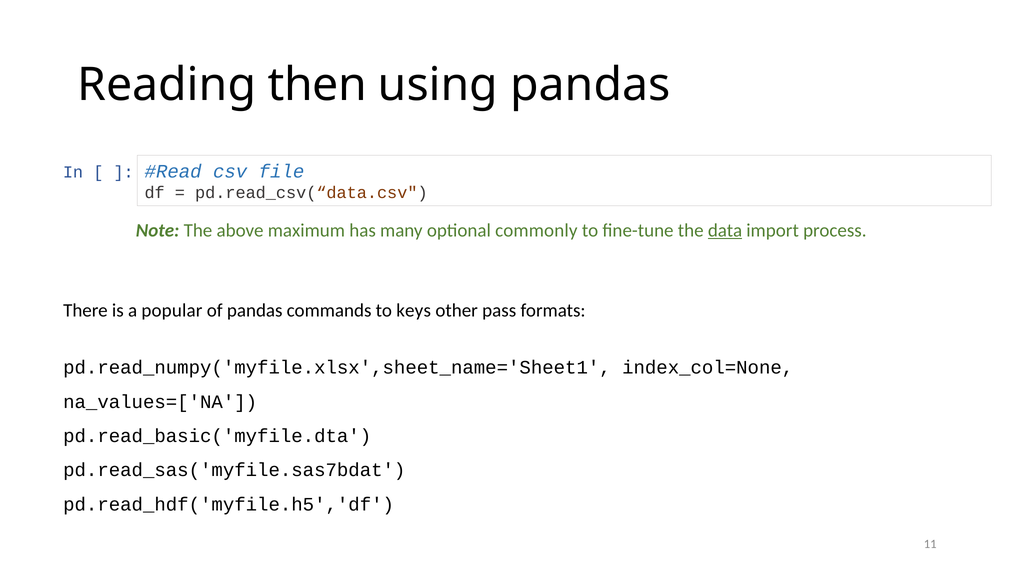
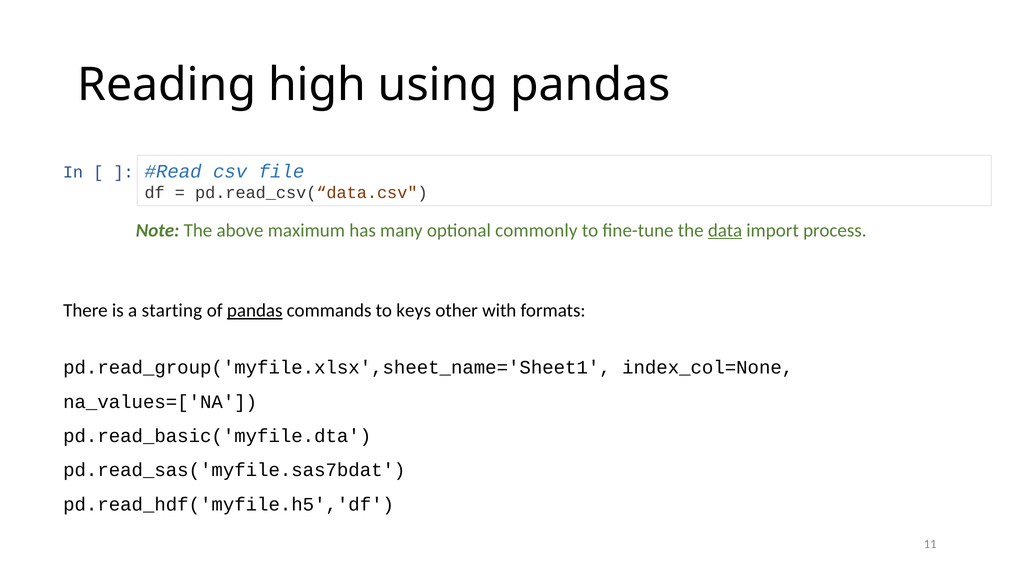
then: then -> high (317, 85)
popular: popular -> starting (172, 311)
pandas underline: none -> present (255, 311)
pass: pass -> with (499, 311)
pd.read_numpy('myfile.xlsx',sheet_name='Sheet1: pd.read_numpy('myfile.xlsx',sheet_name='Sheet1 -> pd.read_group('myfile.xlsx',sheet_name='Sheet1 (337, 368)
